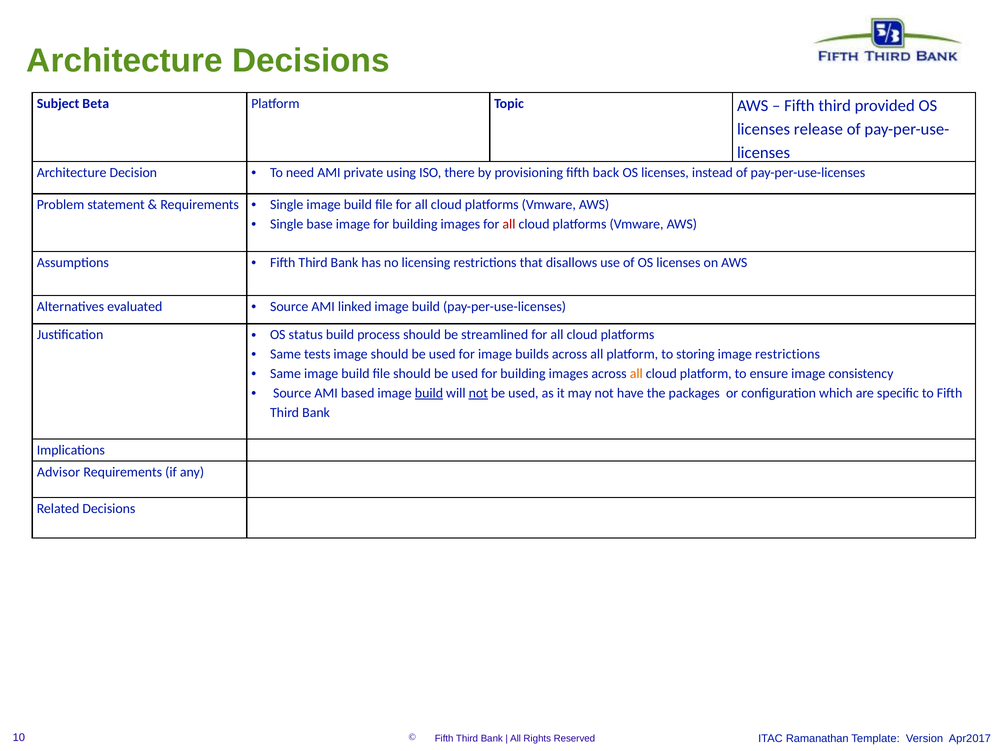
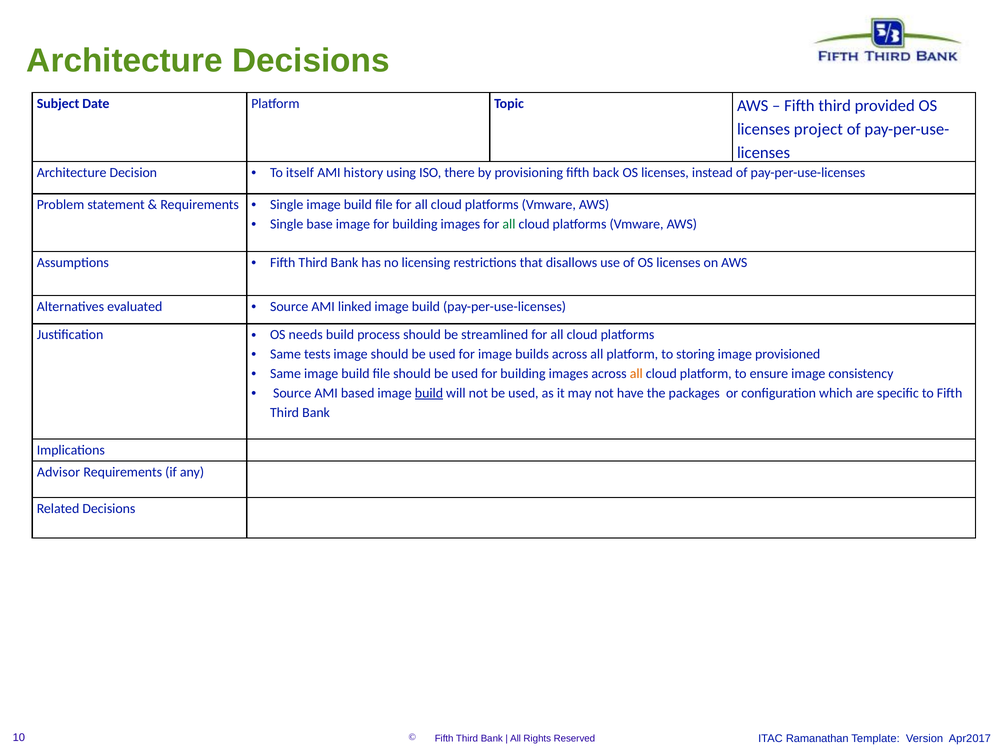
Beta: Beta -> Date (96, 103)
release: release -> project (818, 129)
need: need -> itself (300, 173)
private: private -> history (363, 173)
all colour: red -> green (509, 224)
status: status -> needs (306, 335)
image restrictions: restrictions -> provisioned (788, 354)
not underline: present -> none (478, 393)
